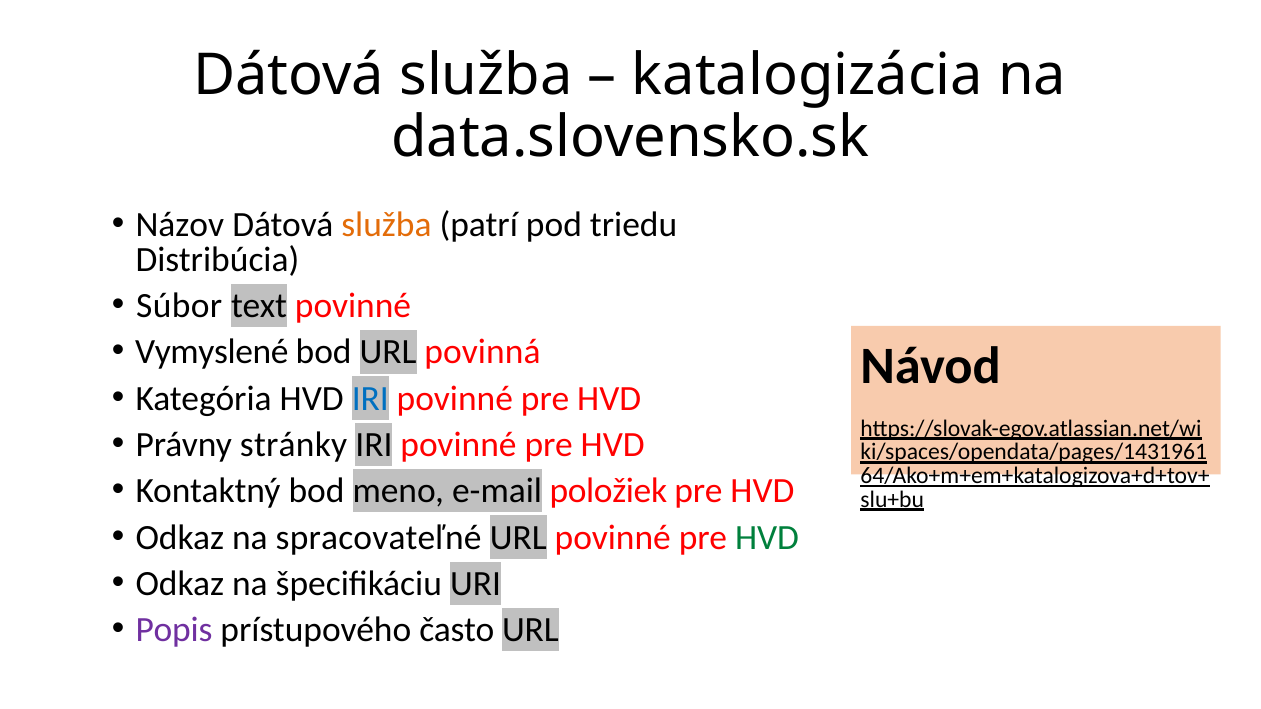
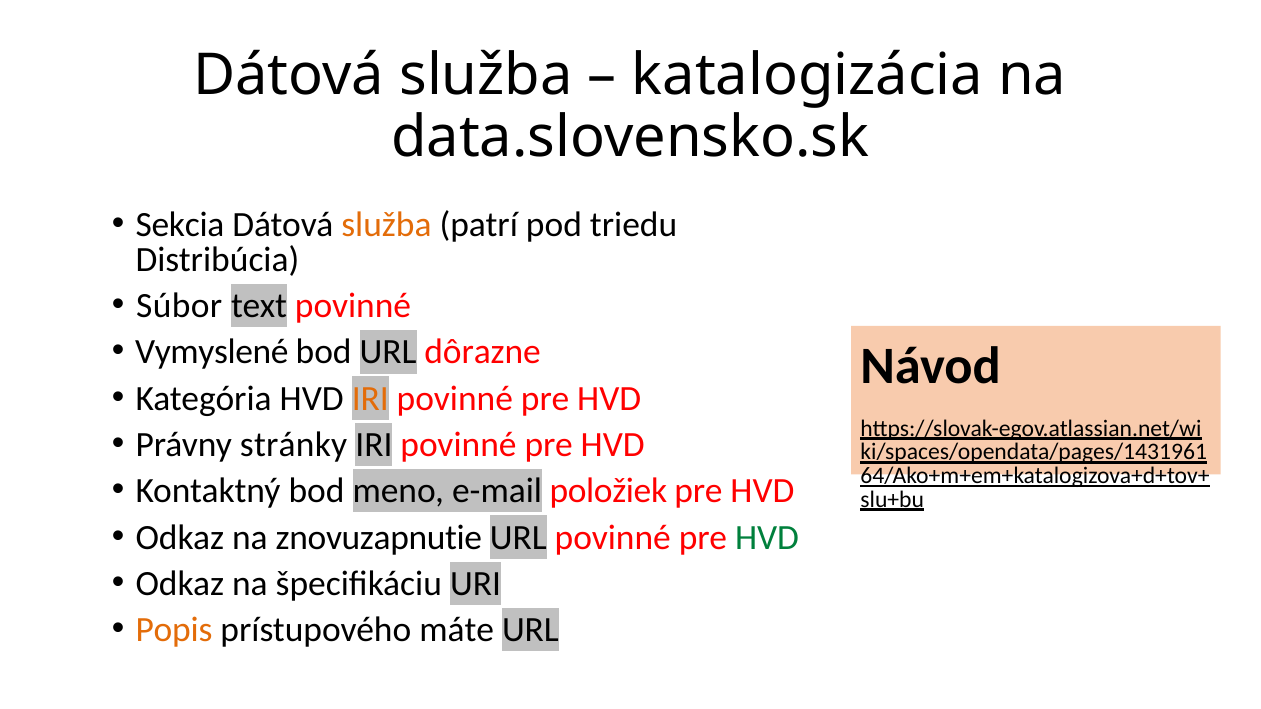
Názov: Názov -> Sekcia (180, 225)
povinná: povinná -> dôrazne (483, 352)
IRI colour: blue -> orange (370, 399)
spracovateľné: spracovateľné -> znovuzapnutie (379, 538)
Popis colour: purple -> orange (174, 630)
často: často -> máte (457, 630)
